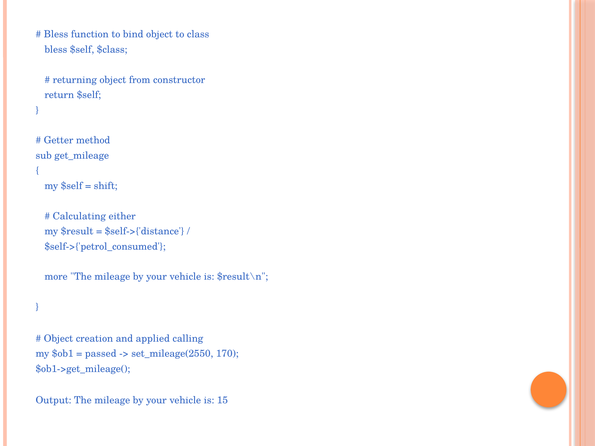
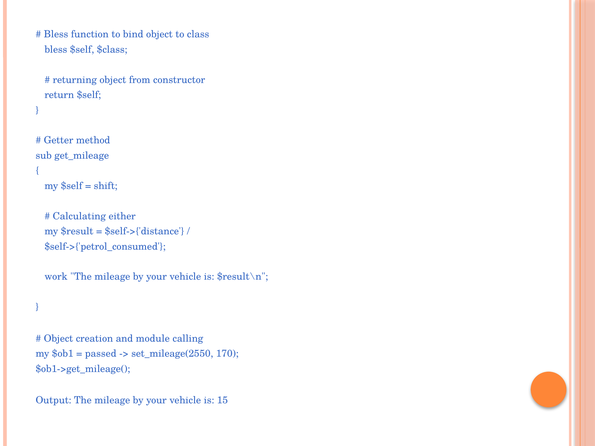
more: more -> work (56, 277)
applied: applied -> module (153, 339)
